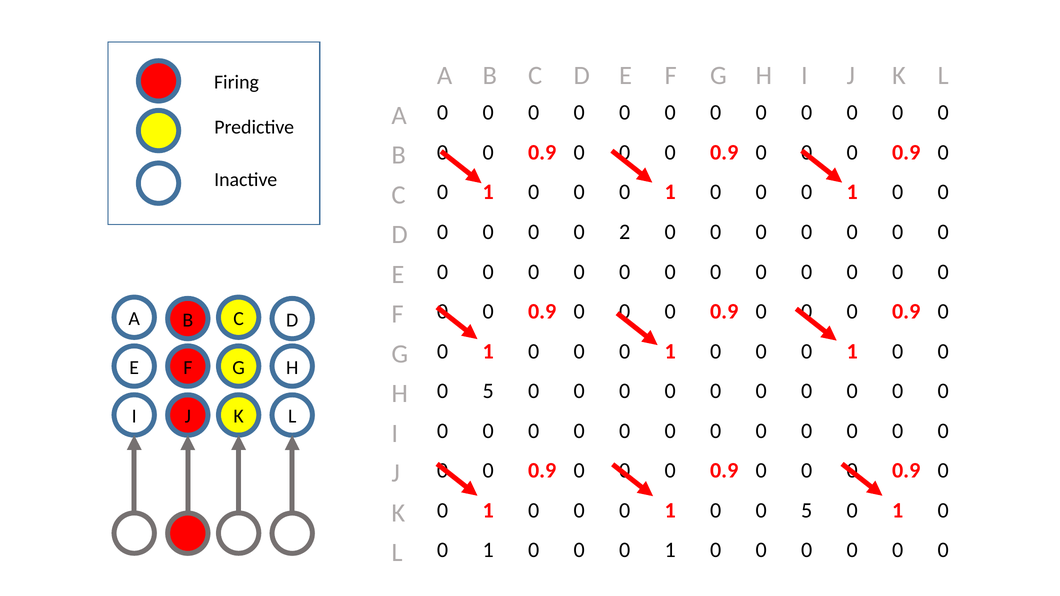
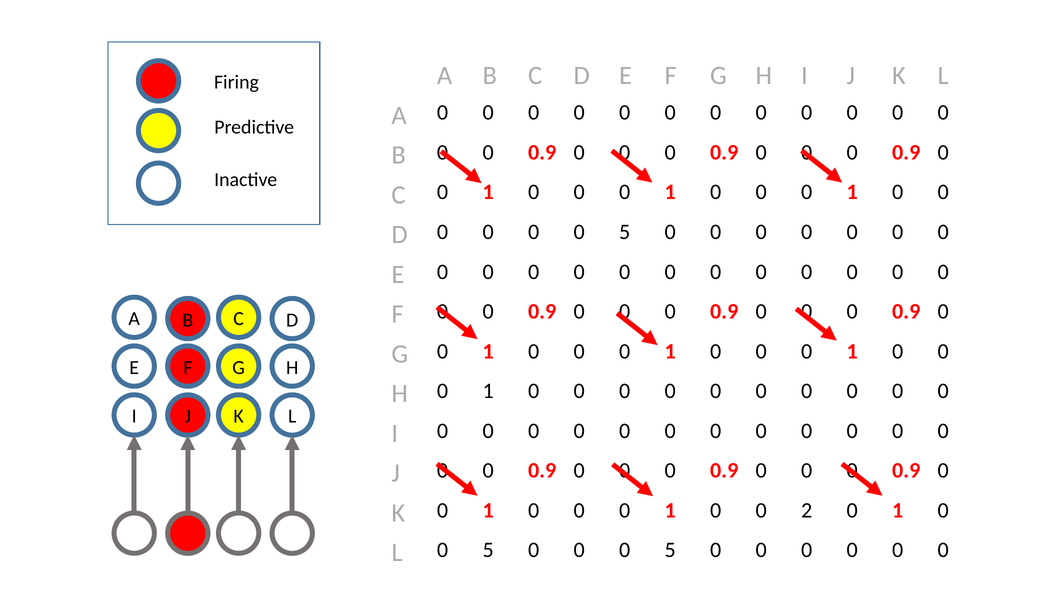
2: 2 -> 5 (625, 232)
H 0 5: 5 -> 1 (488, 391)
0 0 5: 5 -> 2 (807, 511)
L 0 1: 1 -> 5 (488, 550)
1: 1 -> 5 (670, 550)
